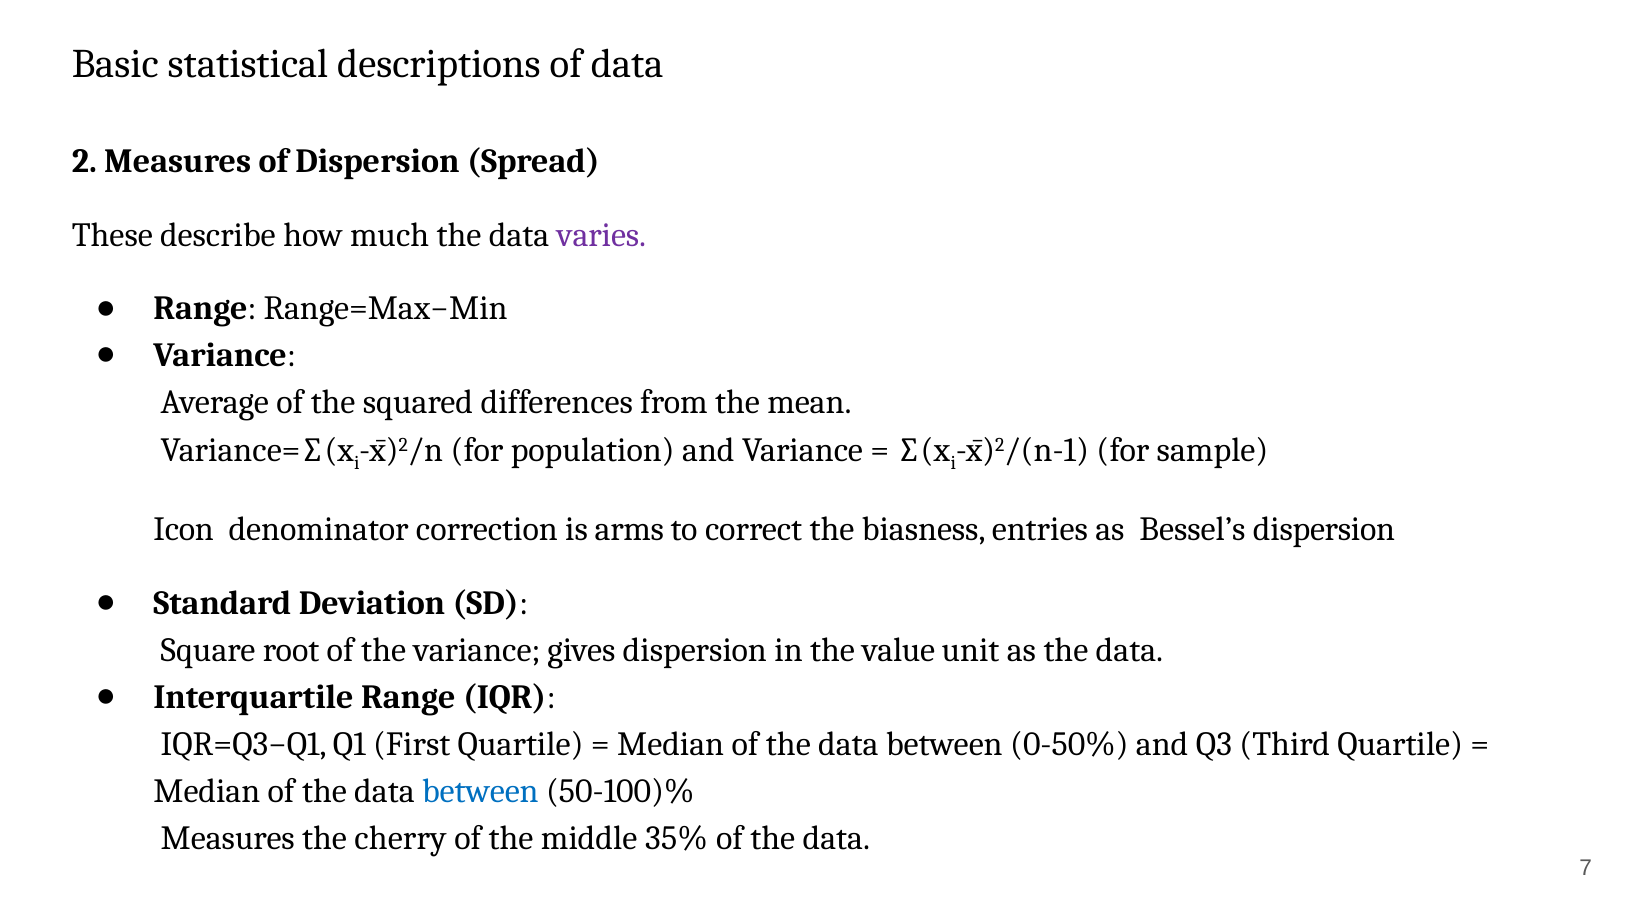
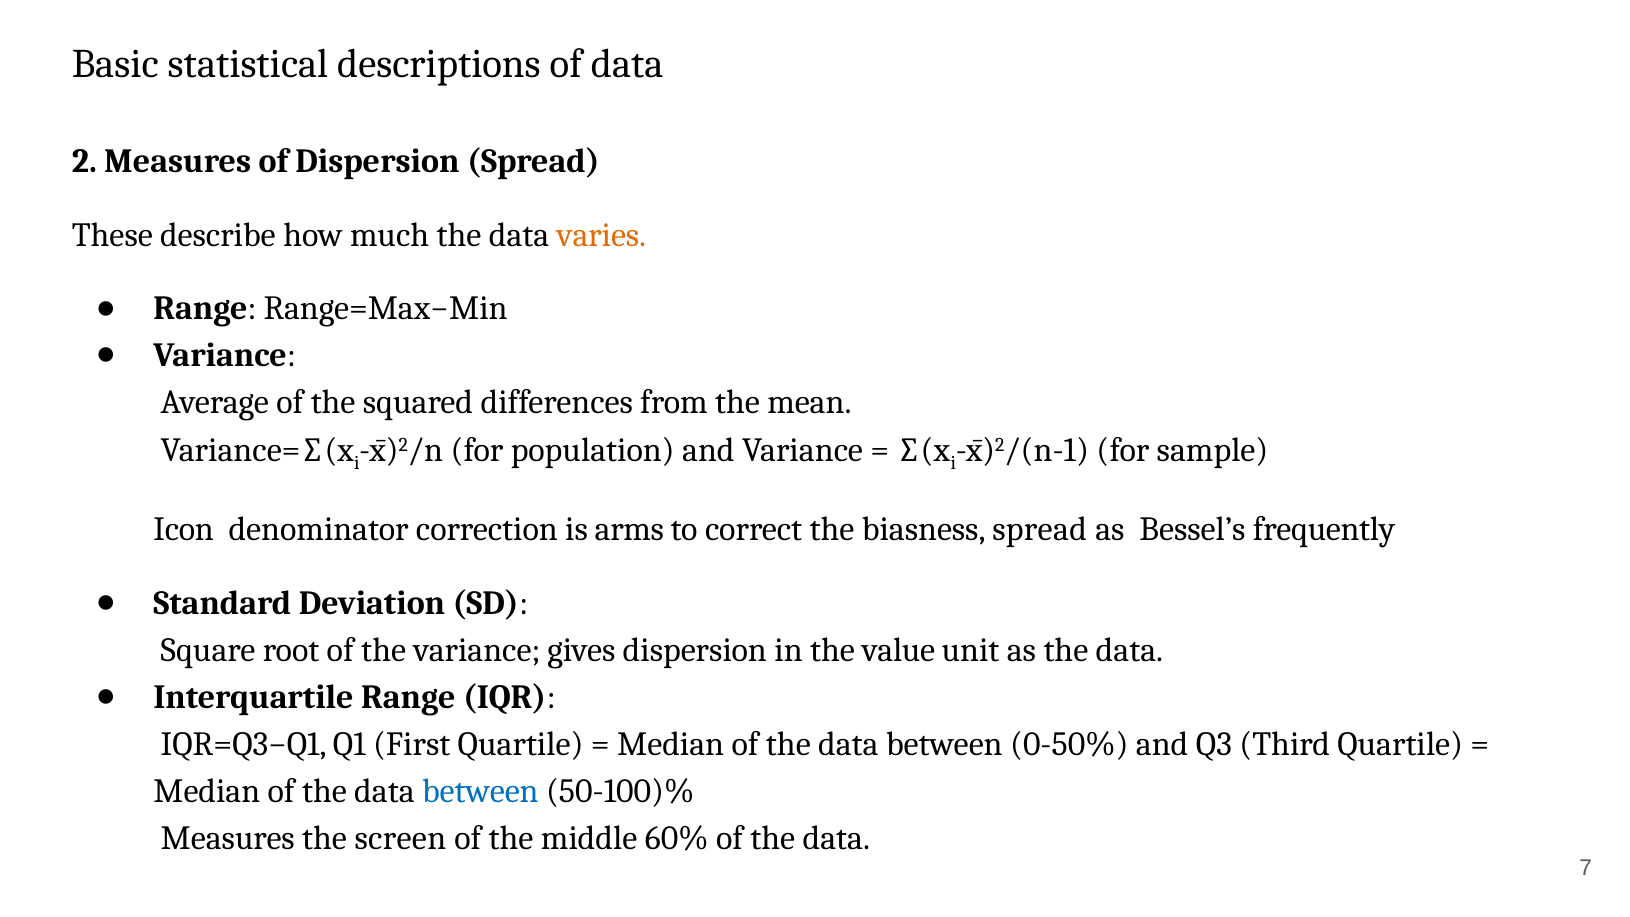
varies colour: purple -> orange (601, 235)
biasness entries: entries -> spread (1040, 530)
Bessel’s dispersion: dispersion -> frequently (1324, 530)
cherry: cherry -> screen (400, 838)
35%: 35% -> 60% (677, 838)
